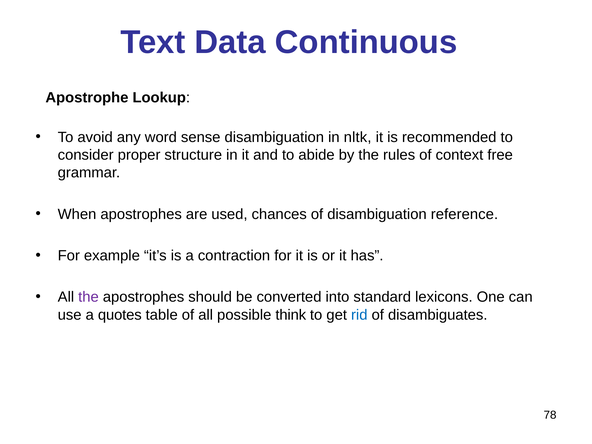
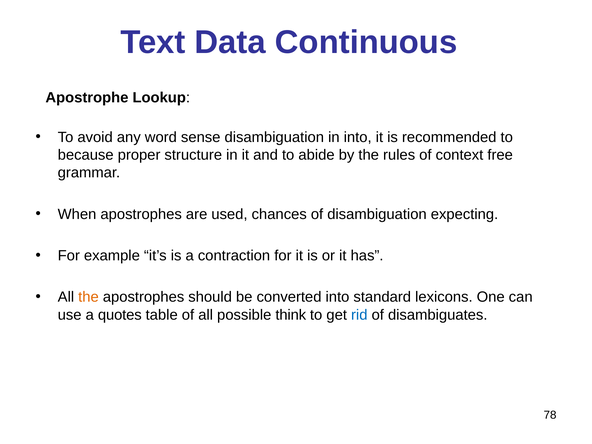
in nltk: nltk -> into (358, 137)
consider: consider -> because (86, 155)
reference: reference -> expecting (464, 214)
the colour: purple -> orange (89, 297)
